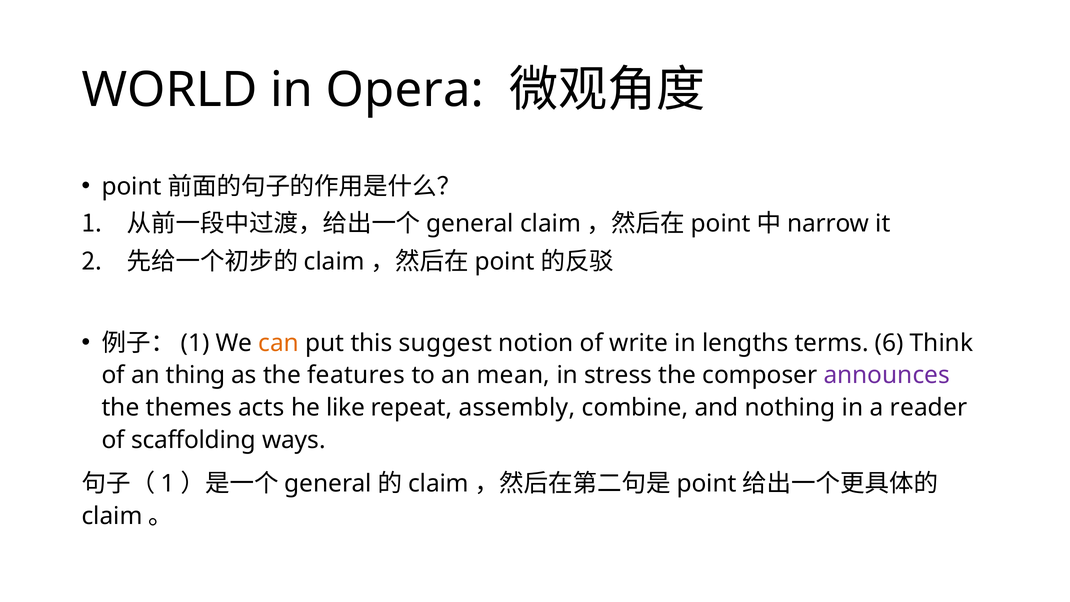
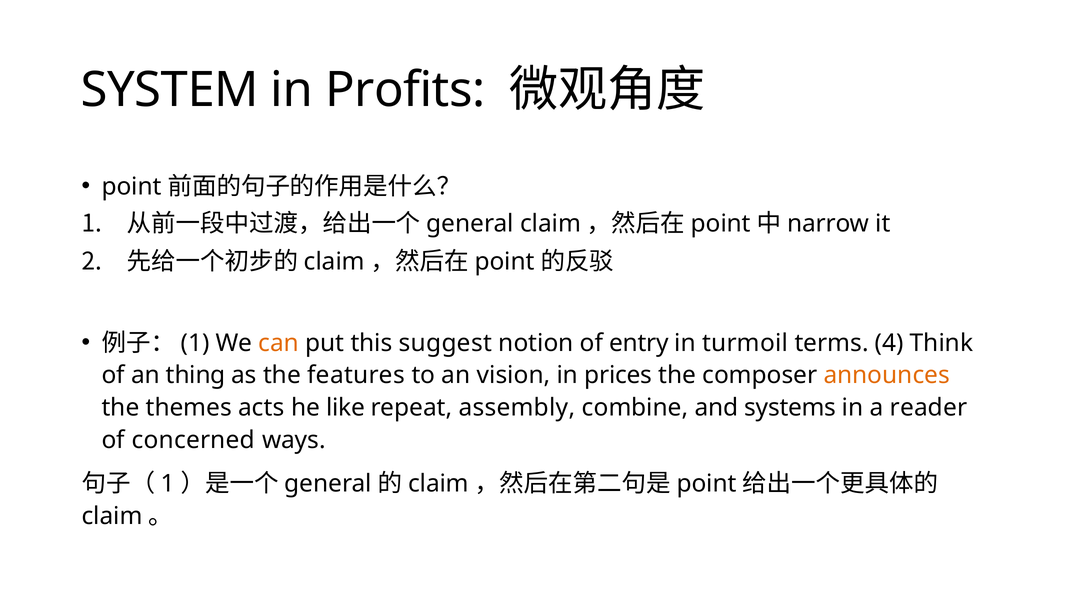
WORLD: WORLD -> SYSTEM (170, 90)
Opera: Opera -> Profits (405, 90)
write: write -> entry (639, 343)
lengths: lengths -> turmoil (745, 343)
6: 6 -> 4 (889, 343)
mean: mean -> vision (514, 375)
stress: stress -> prices (618, 375)
announces colour: purple -> orange (887, 375)
nothing: nothing -> systems (790, 408)
scaffolding: scaffolding -> concerned (193, 440)
